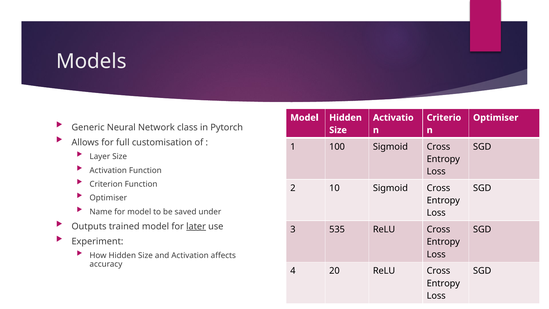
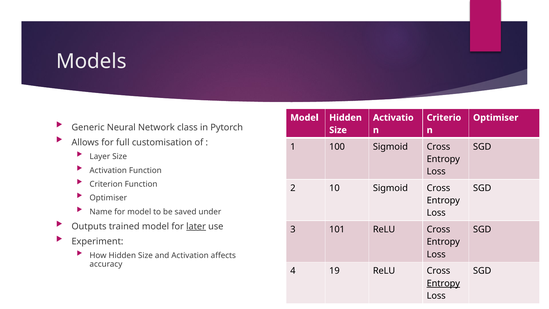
535: 535 -> 101 (337, 229)
20: 20 -> 19 (334, 271)
Entropy underline: none -> present (443, 283)
